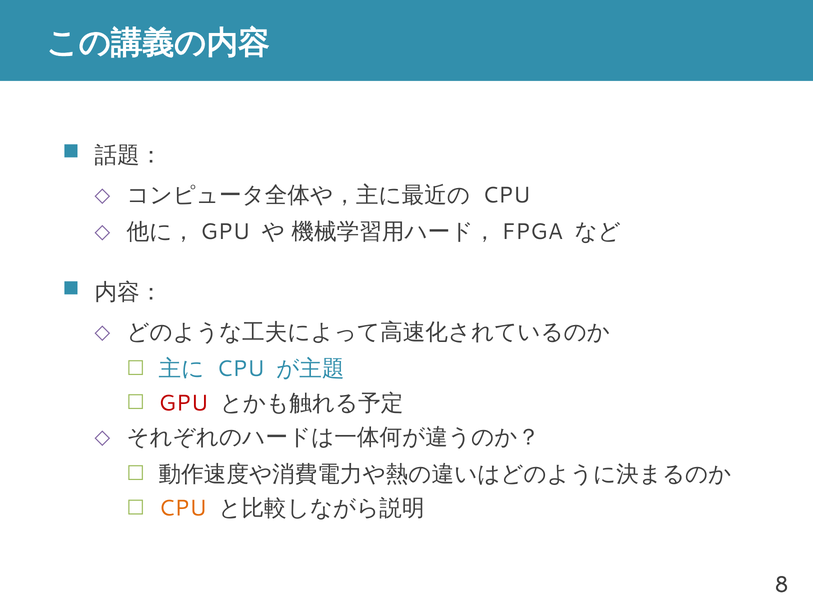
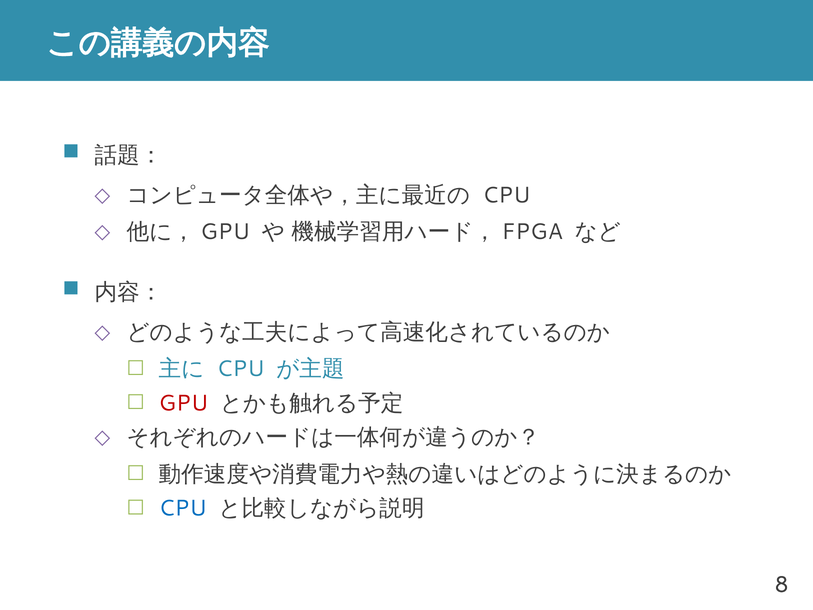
CPU colour: orange -> blue (183, 508)
